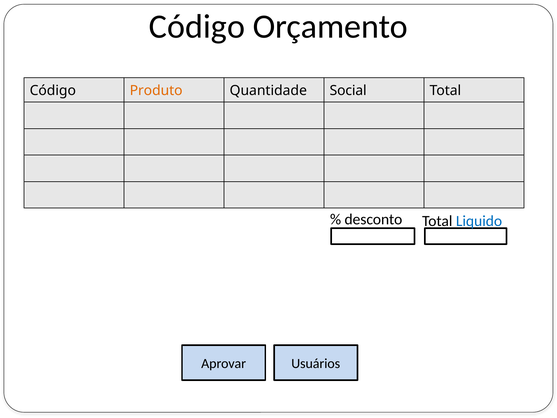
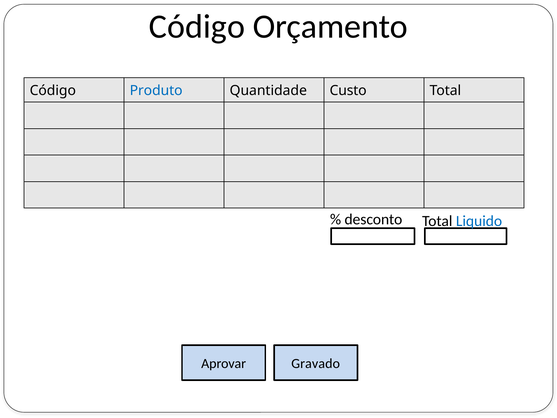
Produto colour: orange -> blue (156, 91)
Social: Social -> Custo (348, 91)
Usuários: Usuários -> Gravado (316, 363)
